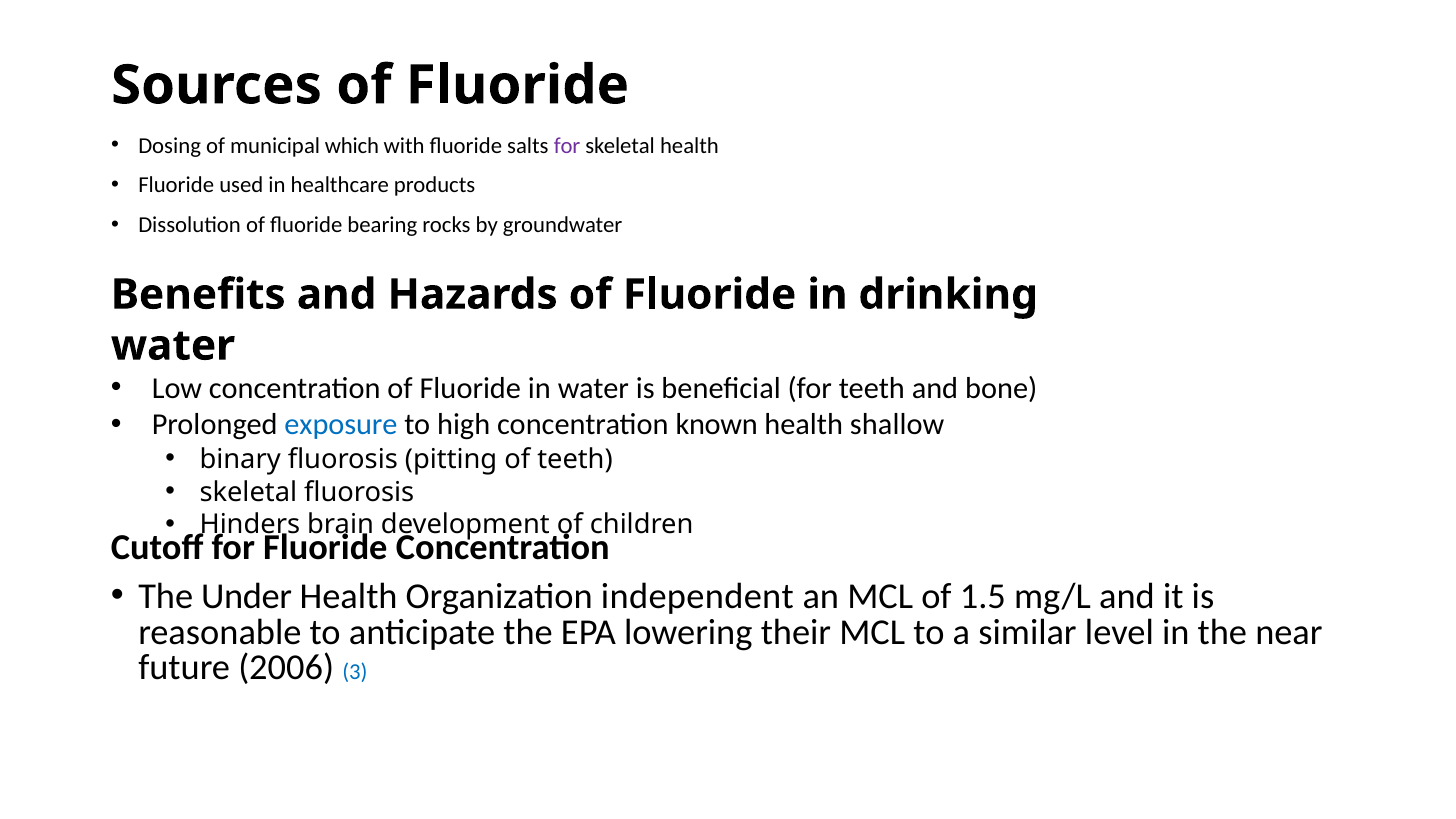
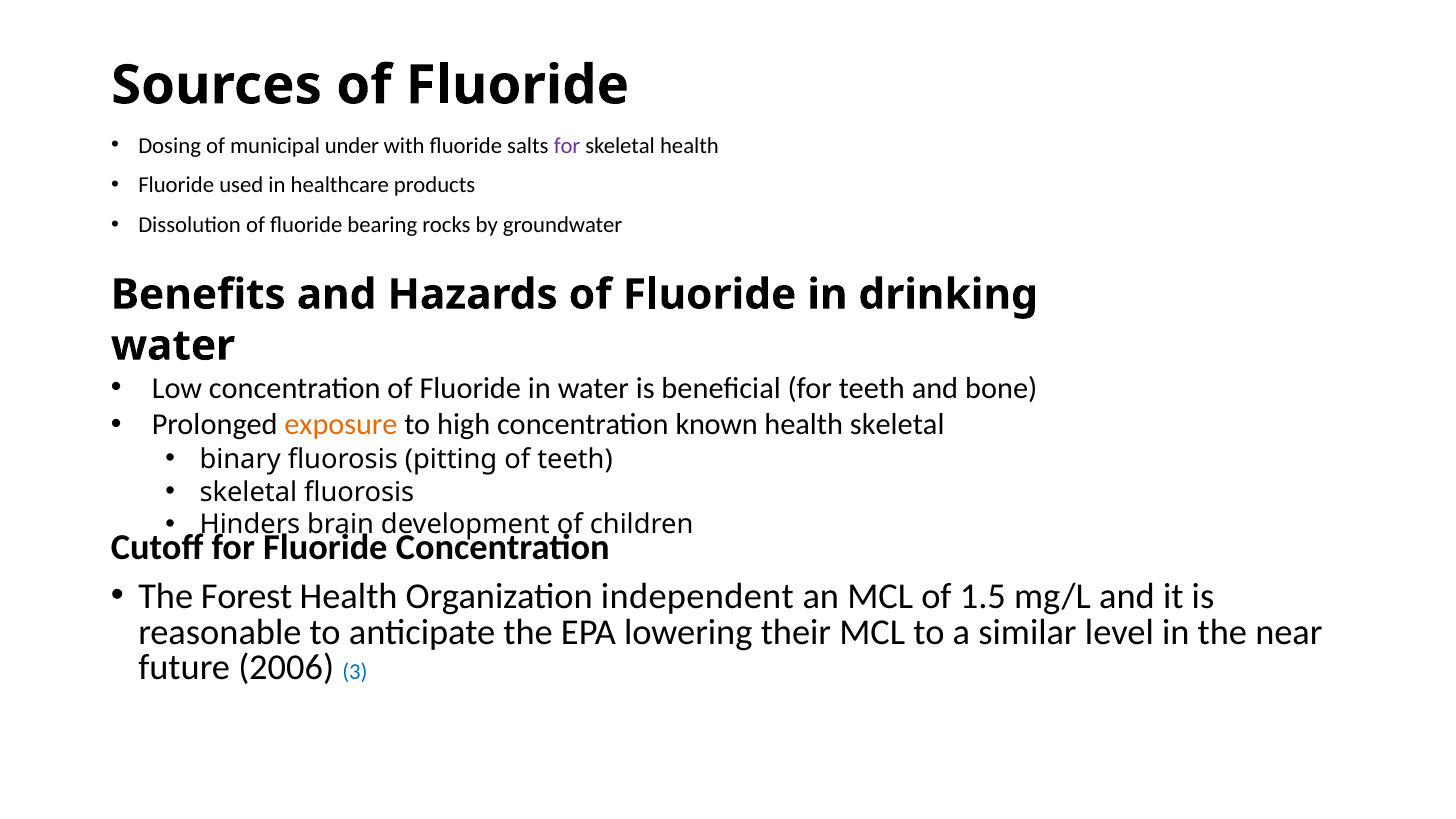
which: which -> under (352, 146)
exposure colour: blue -> orange (341, 425)
health shallow: shallow -> skeletal (897, 425)
Under: Under -> Forest (247, 597)
